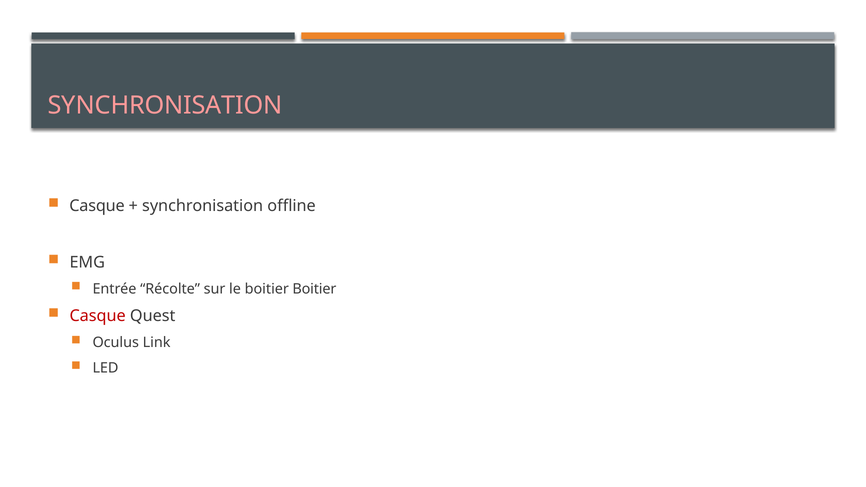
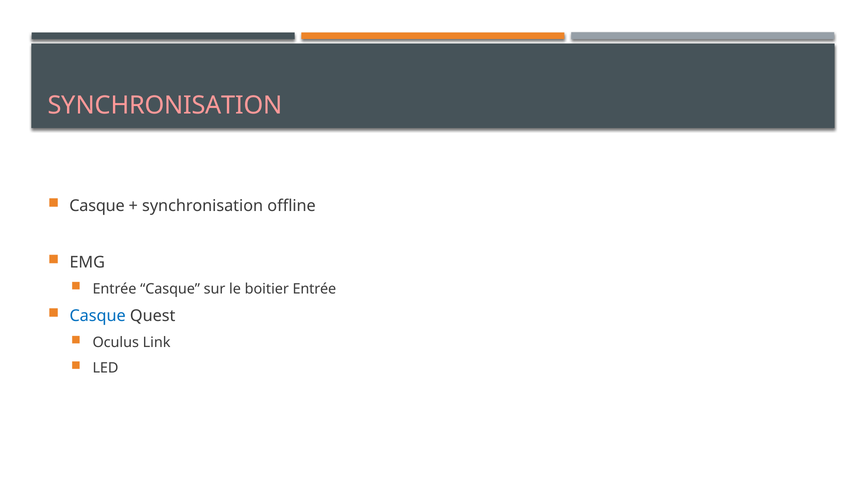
Entrée Récolte: Récolte -> Casque (170, 289)
boitier Boitier: Boitier -> Entrée (314, 289)
Casque colour: red -> blue (98, 316)
